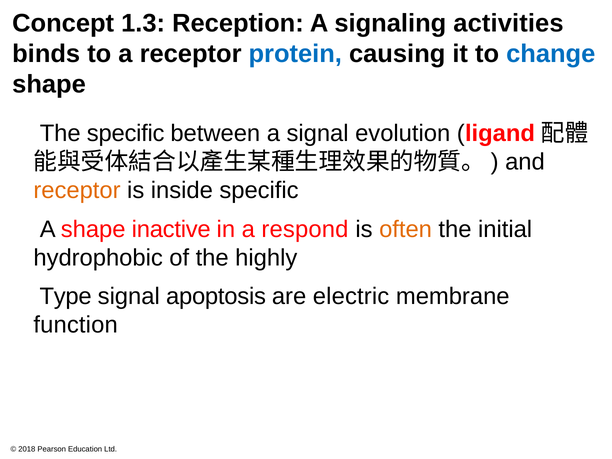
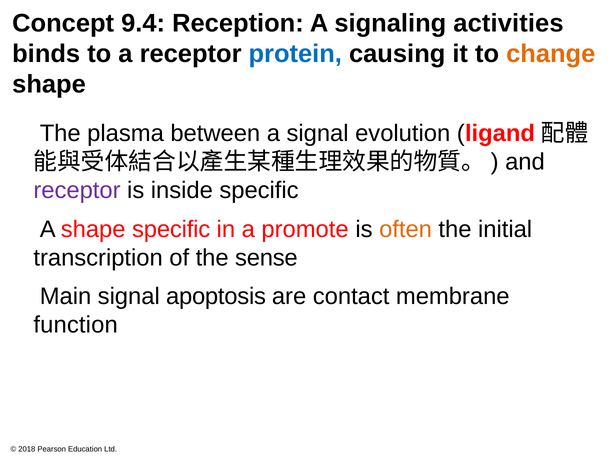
1.3: 1.3 -> 9.4 (143, 23)
change colour: blue -> orange (551, 54)
The specific: specific -> plasma (126, 133)
receptor colour: orange -> purple (77, 190)
shape inactive: inactive -> specific (171, 229)
respond: respond -> promote (305, 229)
hydrophobic: hydrophobic -> transcription (98, 258)
highly: highly -> sense (266, 258)
Type: Type -> Main (66, 297)
electric: electric -> contact (351, 297)
